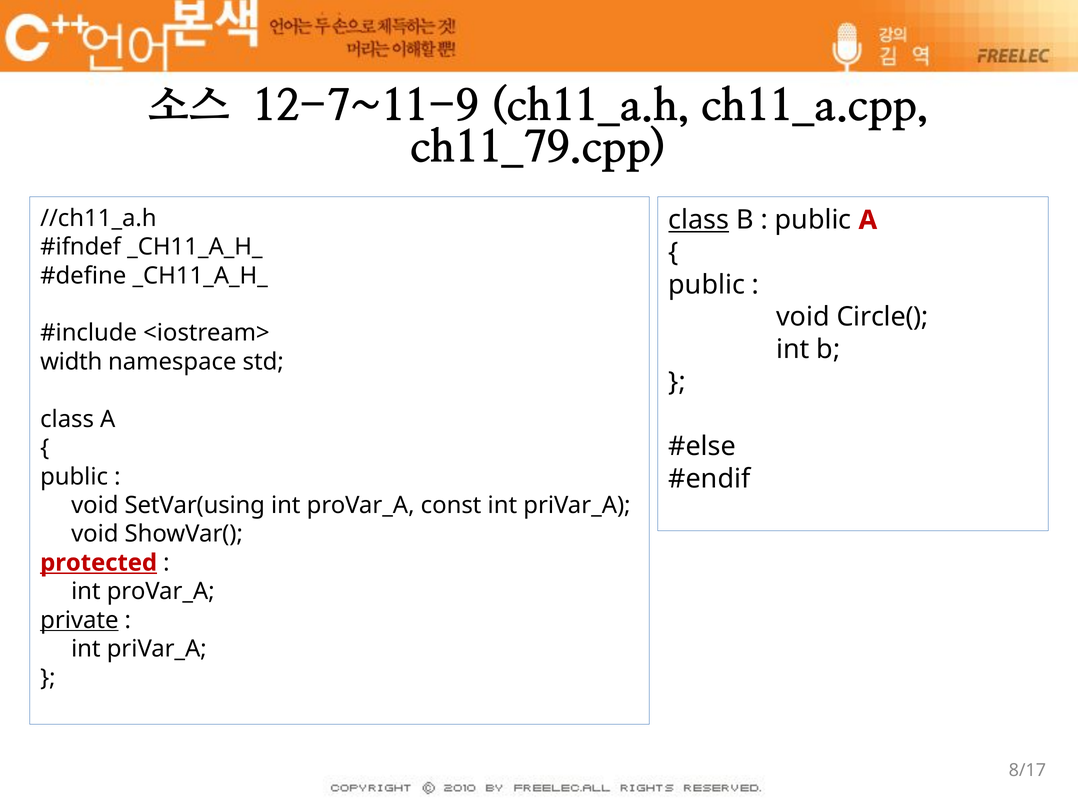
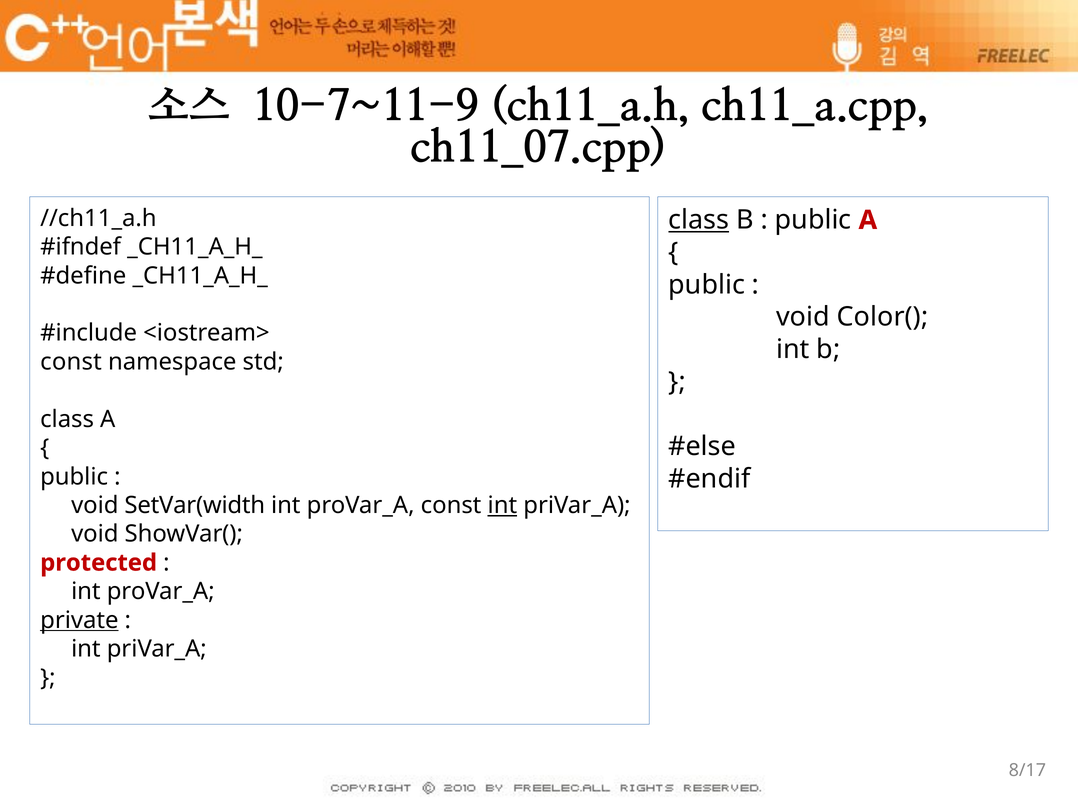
12-7~11-9: 12-7~11-9 -> 10-7~11-9 (366, 106)
ch11_79.cpp: ch11_79.cpp -> ch11_07.cpp (539, 148)
Circle(: Circle( -> Color( (882, 317)
width: width -> const (71, 362)
SetVar(using: SetVar(using -> SetVar(width (195, 506)
int underline: none -> present (502, 506)
protected underline: present -> none (99, 563)
